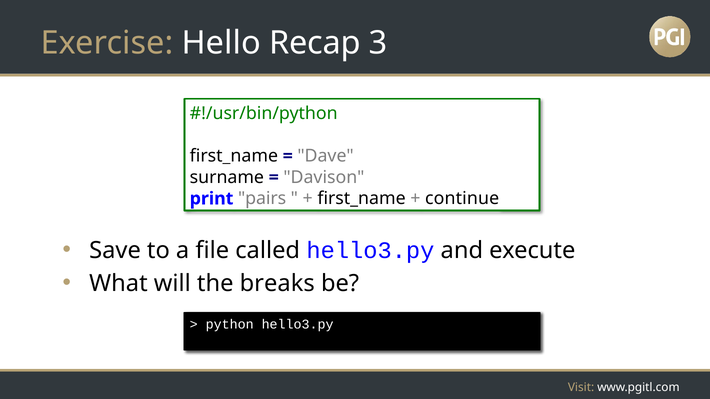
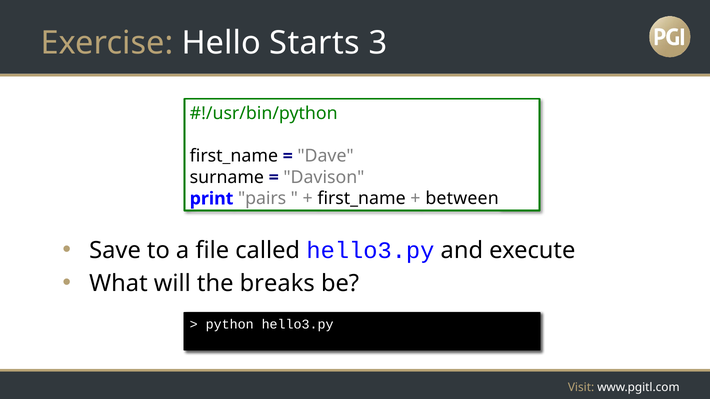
Recap: Recap -> Starts (315, 43)
continue: continue -> between (462, 199)
